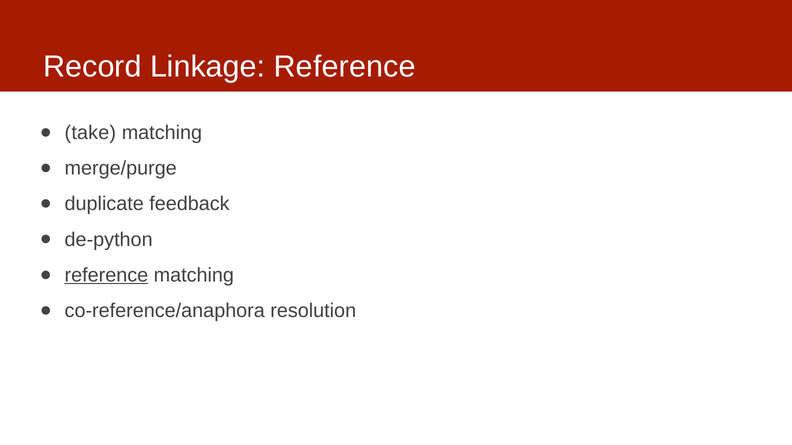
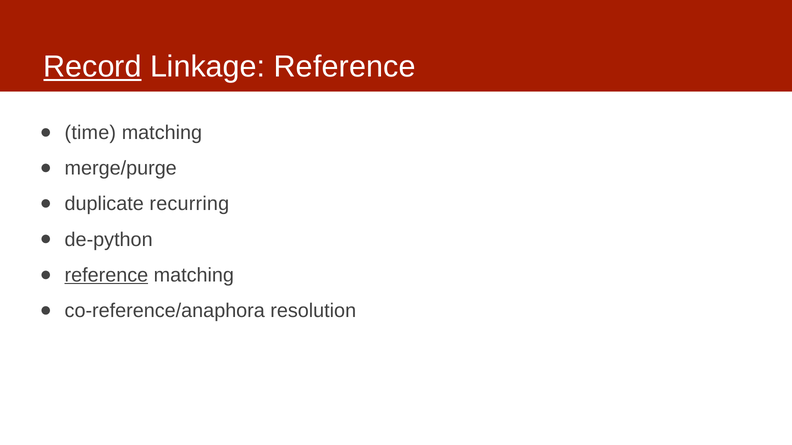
Record underline: none -> present (92, 67)
take: take -> time (90, 133)
feedback: feedback -> recurring (189, 204)
